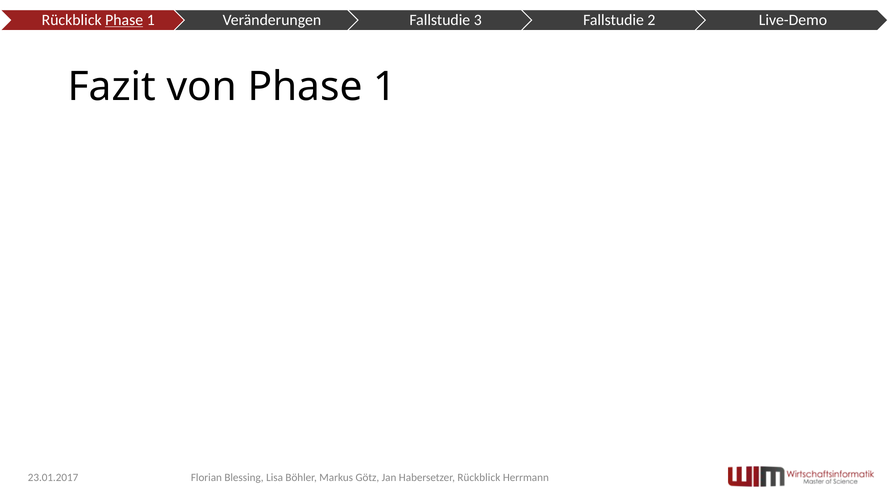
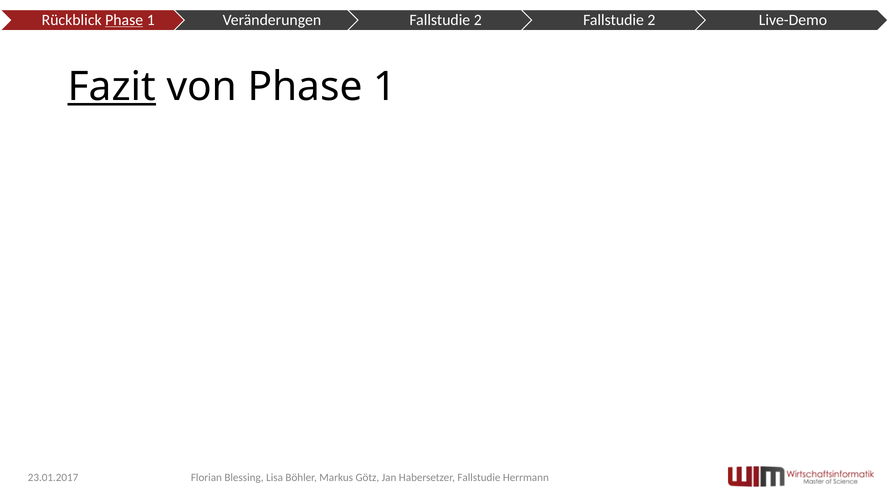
3: 3 -> 2 (478, 20)
Fazit underline: none -> present (112, 87)
Habersetzer Rückblick: Rückblick -> Fallstudie (479, 477)
